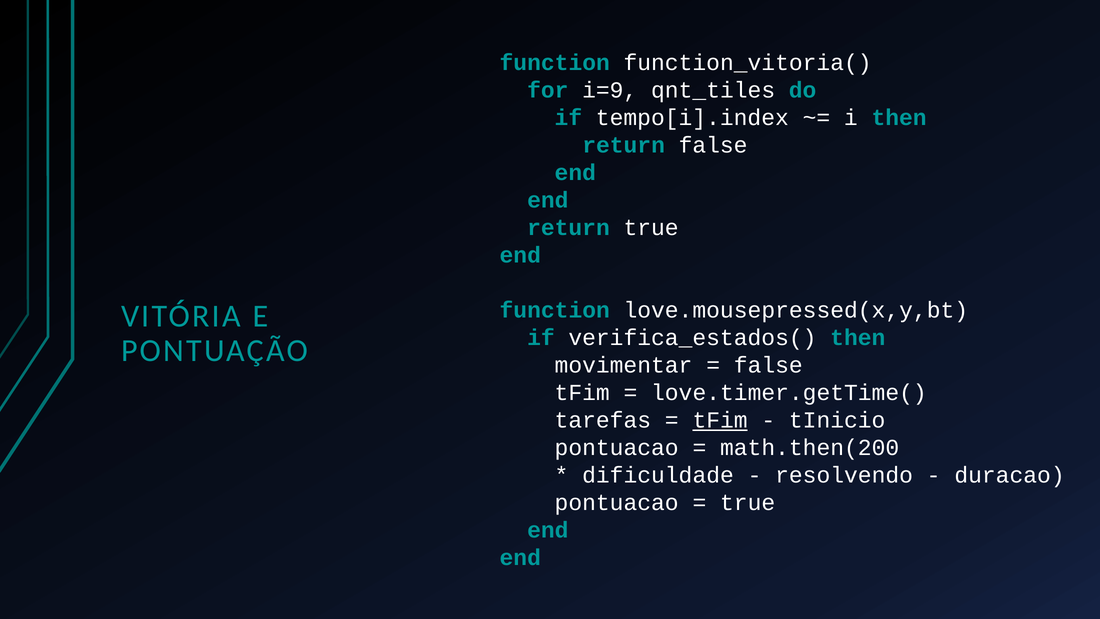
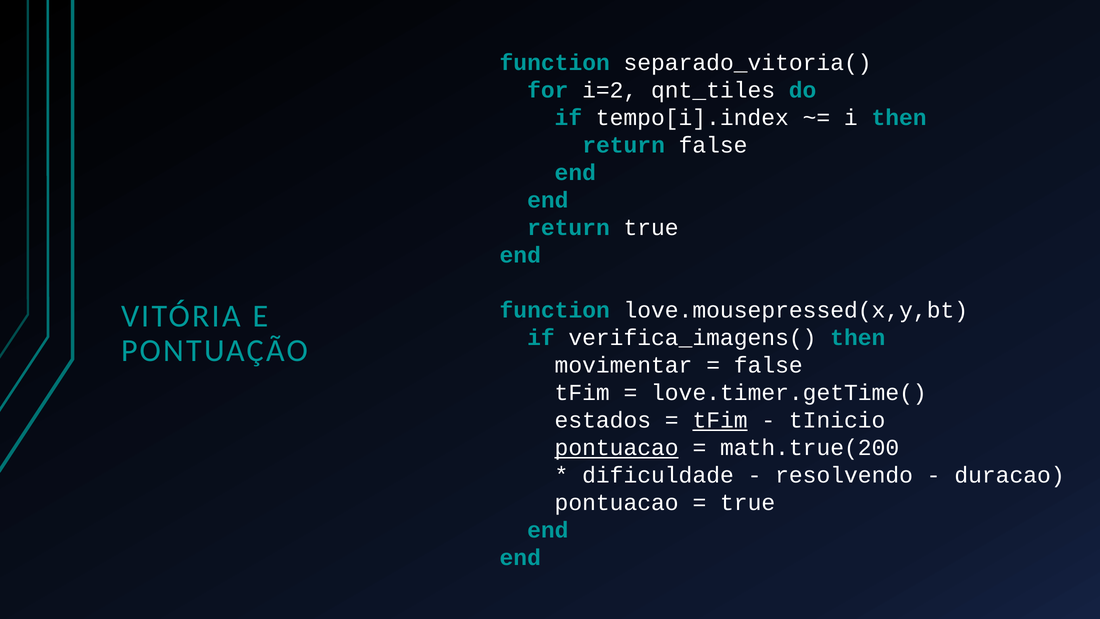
function_vitoria(: function_vitoria( -> separado_vitoria( (748, 62)
i=9: i=9 -> i=2 (610, 90)
verifica_estados(: verifica_estados( -> verifica_imagens( (692, 338)
tarefas: tarefas -> estados (603, 420)
pontuacao underline: none -> present (617, 448)
math.then(200: math.then(200 -> math.true(200 (810, 448)
